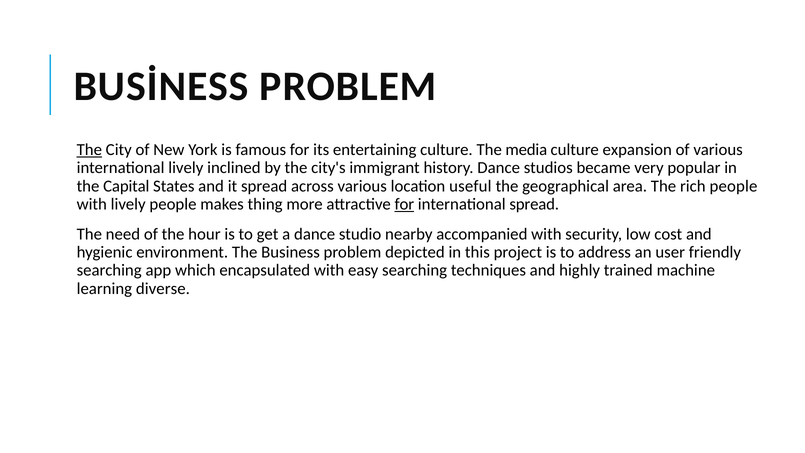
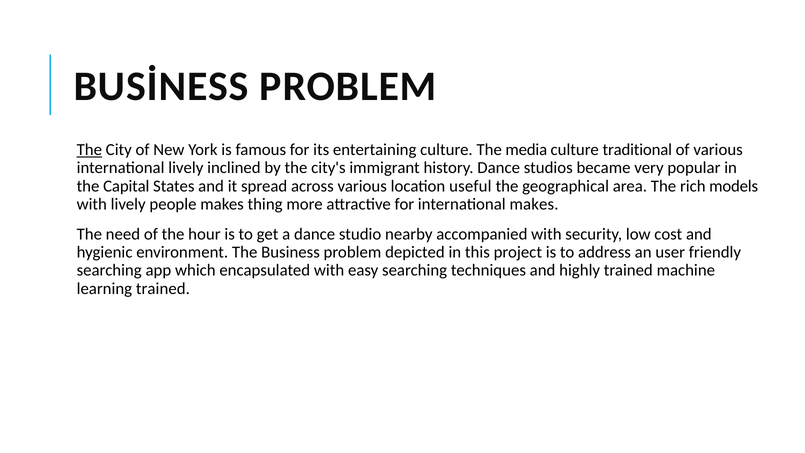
expansion: expansion -> traditional (637, 150)
rich people: people -> models (734, 186)
for underline: present -> none (404, 204)
international spread: spread -> makes (534, 204)
learning diverse: diverse -> trained (163, 288)
